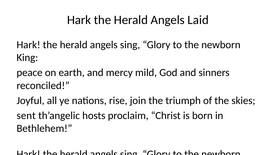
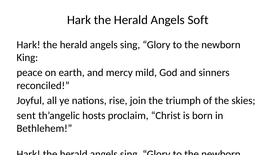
Laid: Laid -> Soft (198, 20)
